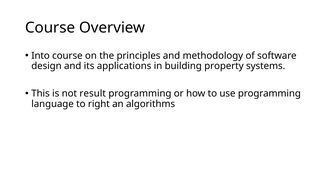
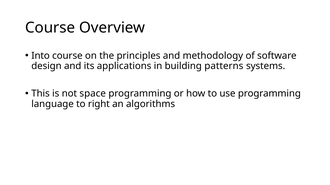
property: property -> patterns (224, 66)
result: result -> space (93, 94)
